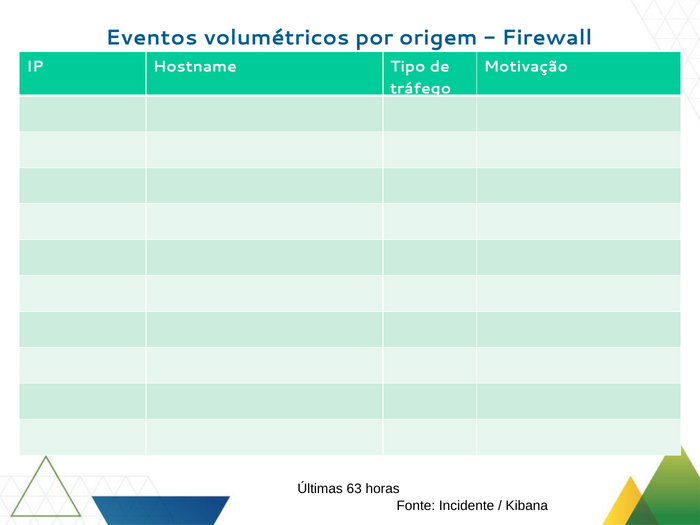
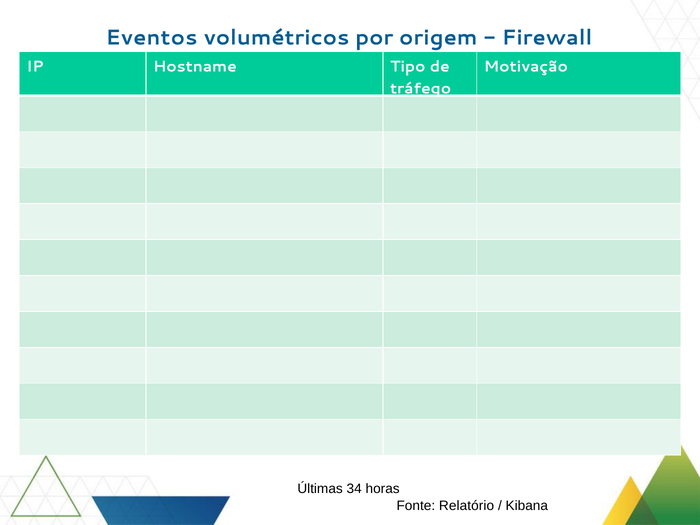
63: 63 -> 34 (354, 489)
Incidente: Incidente -> Relatório (467, 506)
